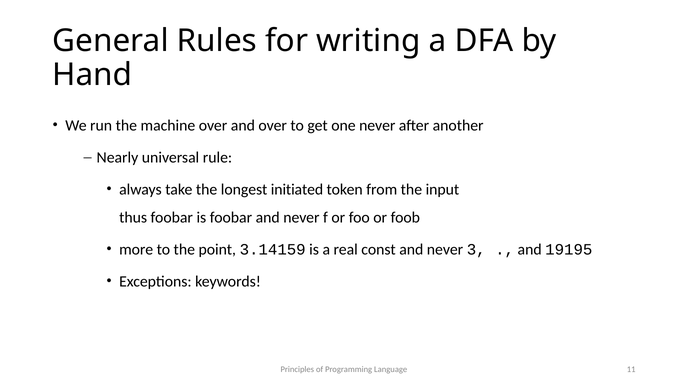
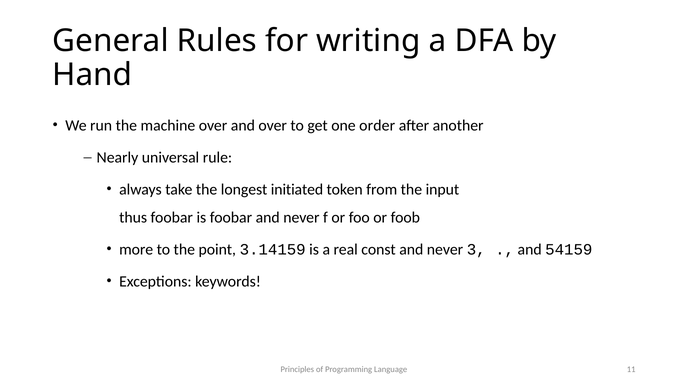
one never: never -> order (377, 126)
19195: 19195 -> 54159 (569, 250)
